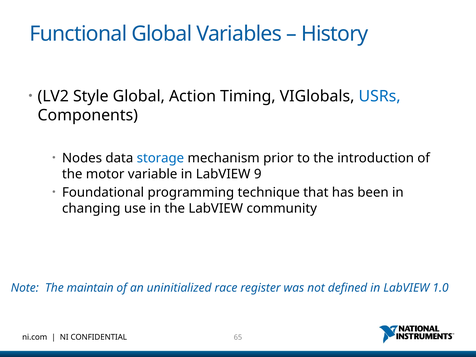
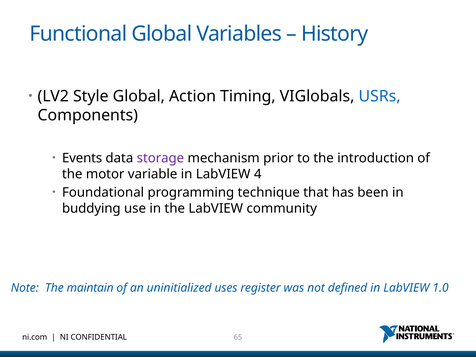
Nodes: Nodes -> Events (82, 158)
storage colour: blue -> purple (160, 158)
9: 9 -> 4 (258, 174)
changing: changing -> buddying (91, 208)
race: race -> uses (226, 288)
